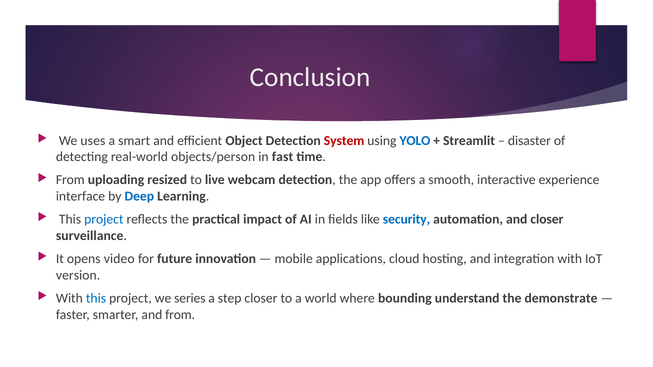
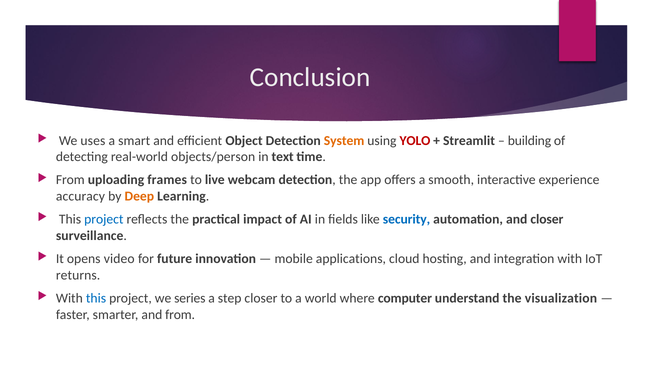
System colour: red -> orange (344, 141)
YOLO colour: blue -> red (415, 141)
disaster: disaster -> building (529, 141)
fast: fast -> text (283, 157)
resized: resized -> frames (167, 180)
interface: interface -> accuracy (80, 196)
Deep colour: blue -> orange (139, 196)
version: version -> returns (78, 275)
bounding: bounding -> computer (405, 299)
demonstrate: demonstrate -> visualization (561, 299)
